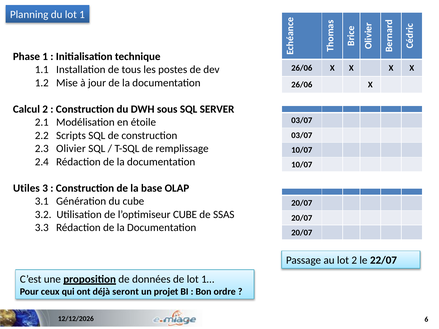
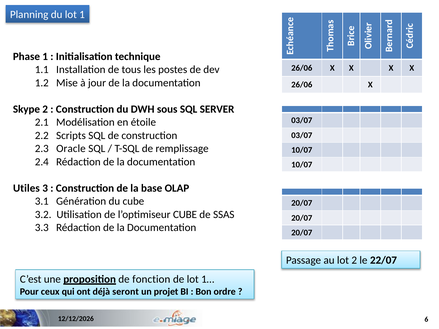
Calcul: Calcul -> Skype (26, 109)
Olivier: Olivier -> Oracle (71, 149)
données: données -> fonction (151, 279)
